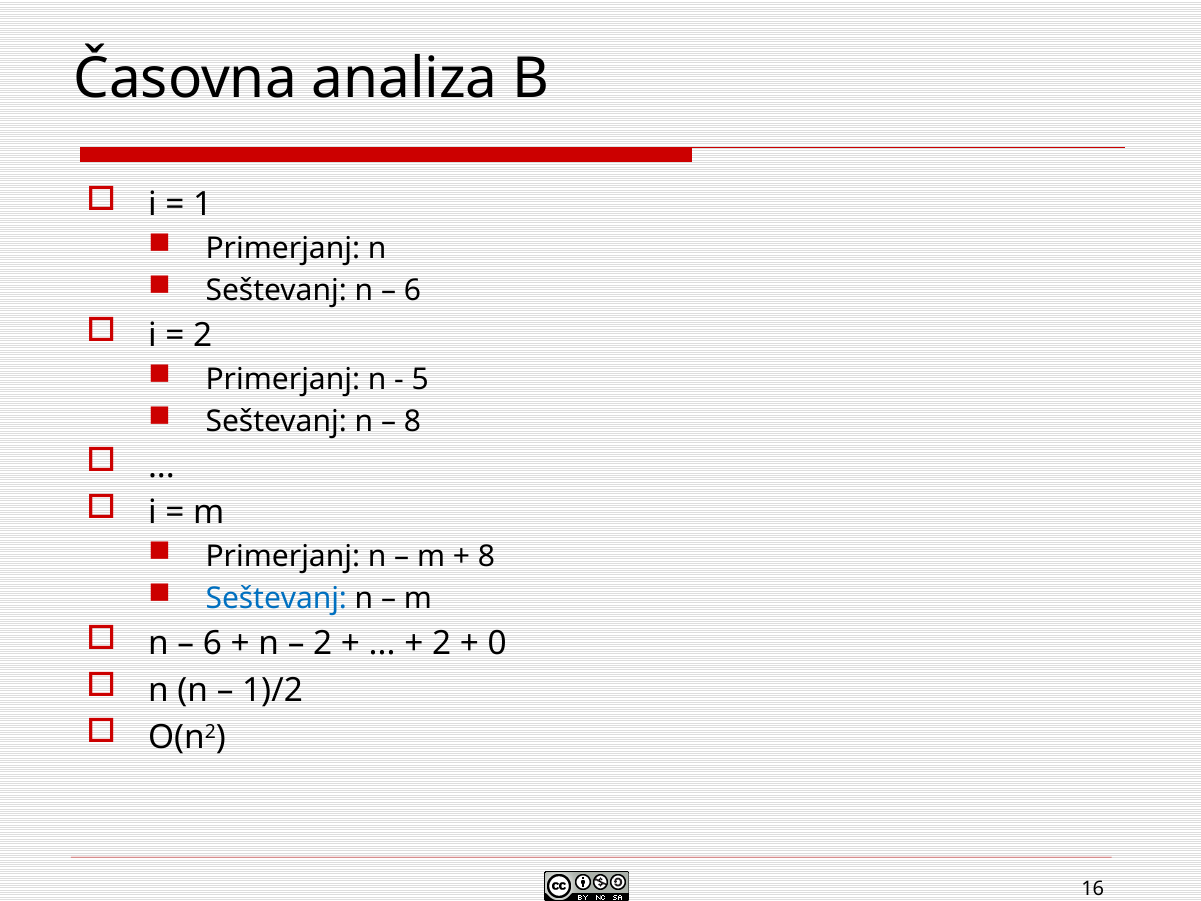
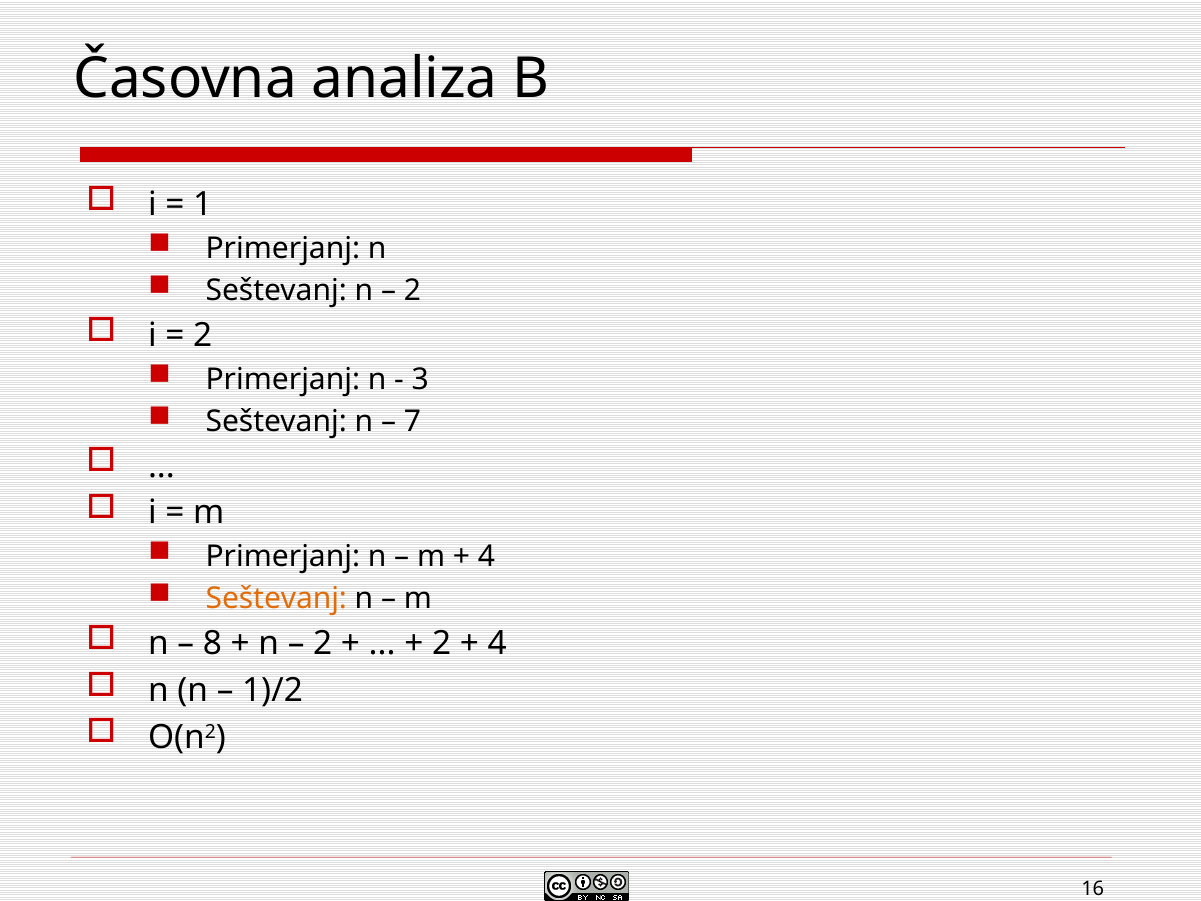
6: 6 -> 2 (412, 290)
5: 5 -> 3 (420, 379)
8: 8 -> 7 (412, 421)
8: 8 -> 4 (486, 557)
Seštevanj colour: blue -> orange (276, 599)
6: 6 -> 8 (212, 644)
0: 0 -> 4 (497, 644)
